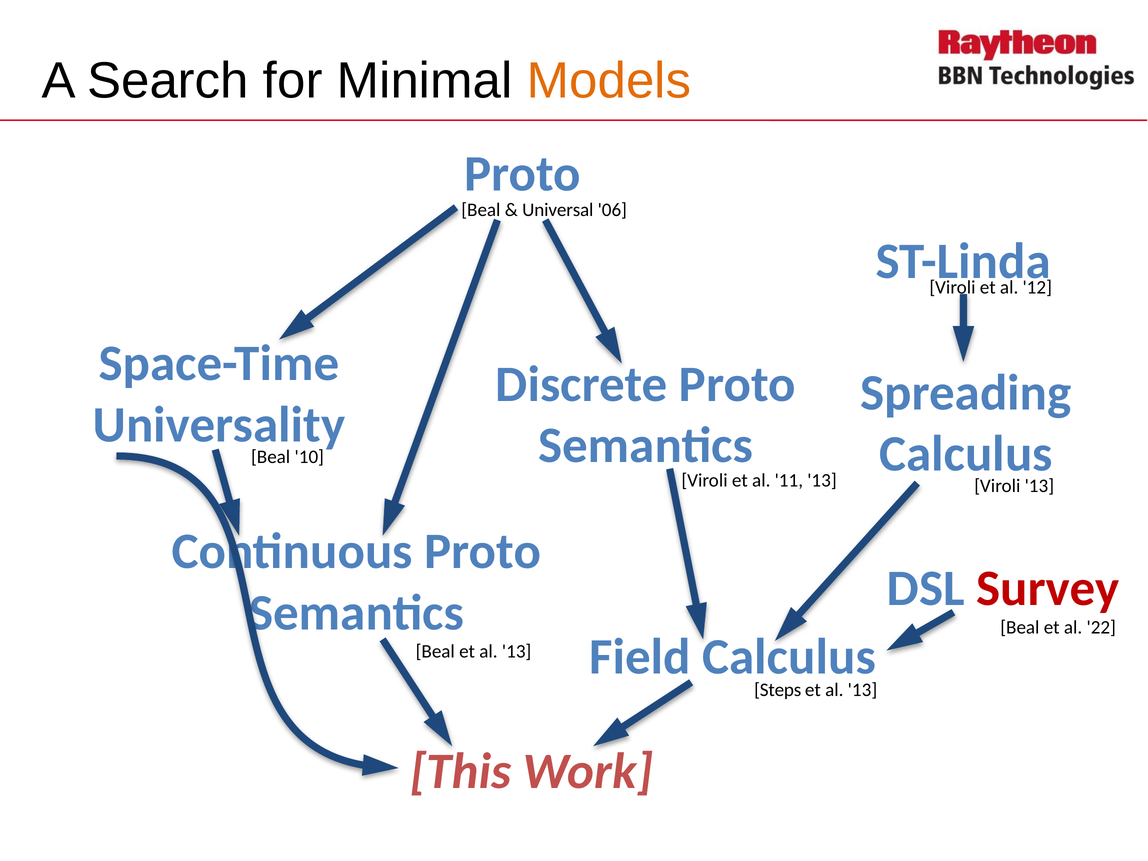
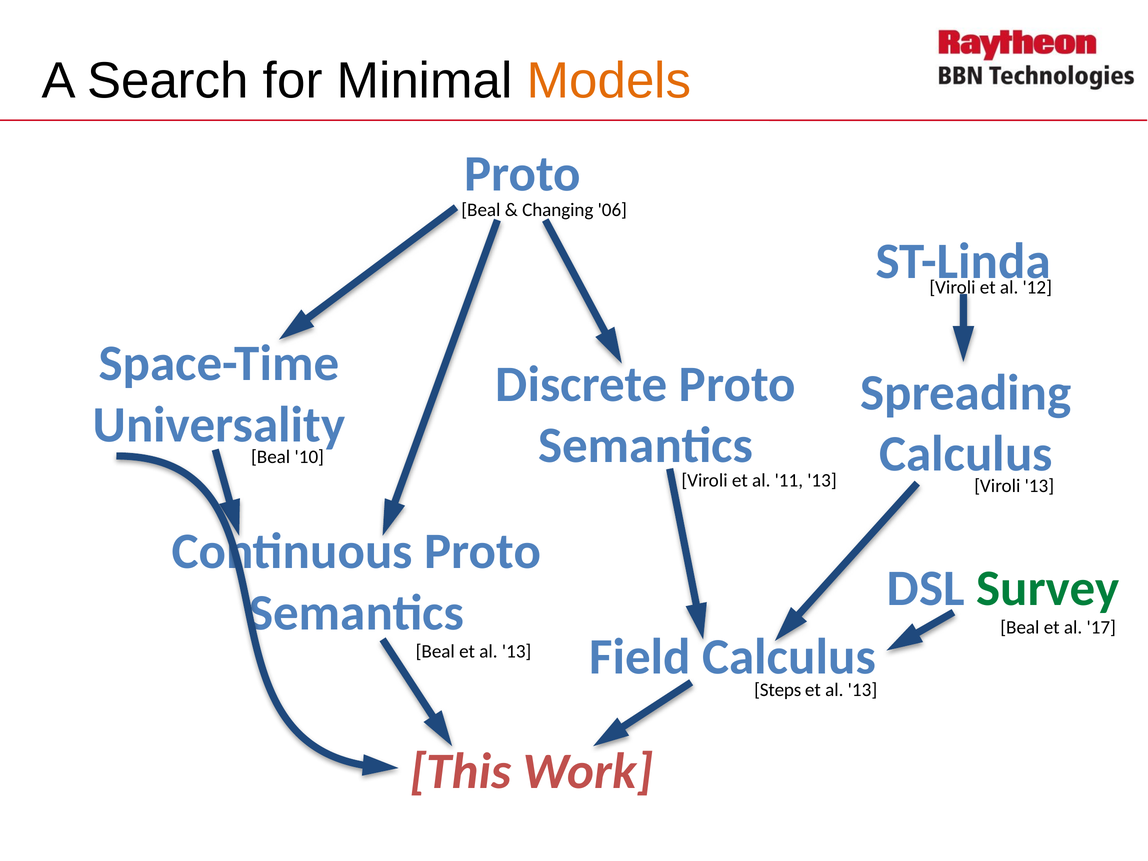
Universal: Universal -> Changing (558, 210)
Survey colour: red -> green (1048, 588)
22: 22 -> 17 (1101, 627)
